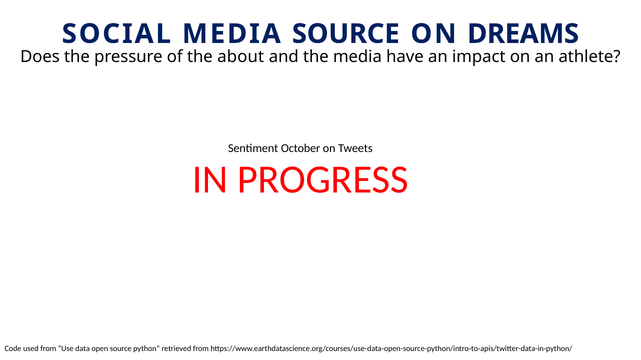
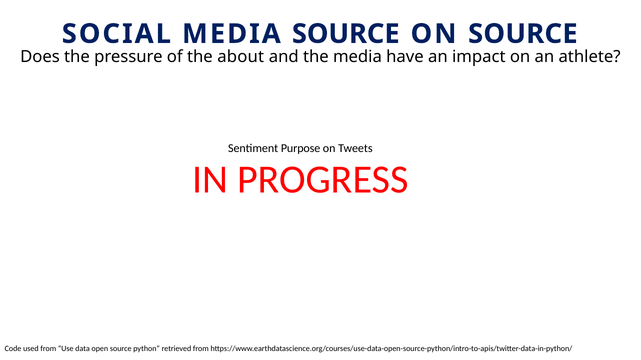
ON DREAMS: DREAMS -> SOURCE (523, 34)
October: October -> Purpose (301, 148)
